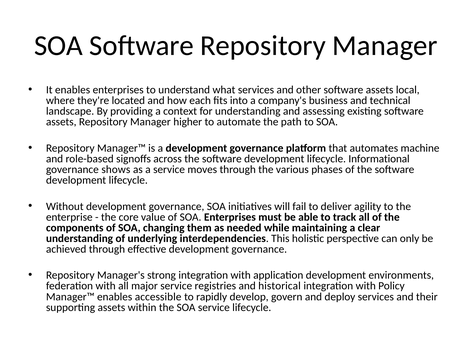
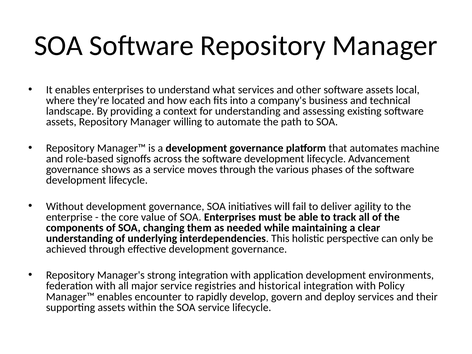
higher: higher -> willing (188, 122)
Informational: Informational -> Advancement (379, 159)
accessible: accessible -> encounter (158, 297)
